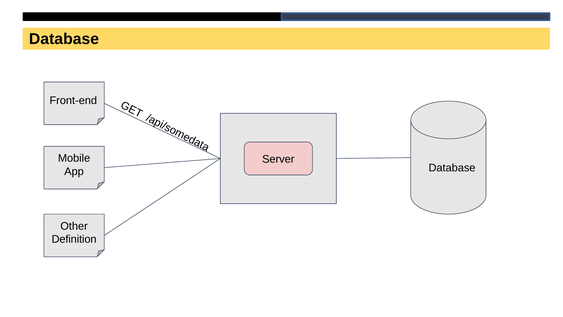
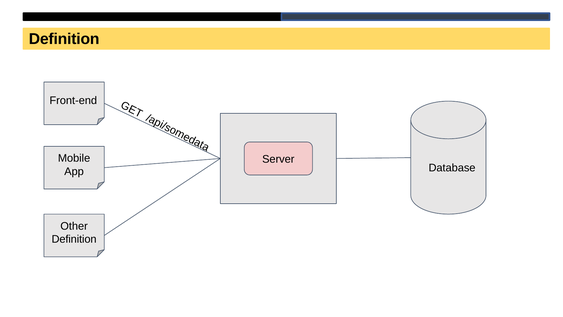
Database: Database -> Definition (64, 39)
